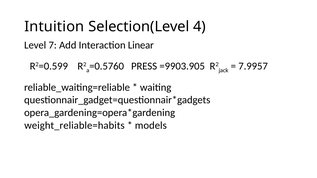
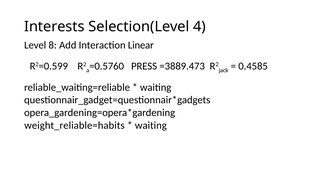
Intuition: Intuition -> Interests (54, 27)
7: 7 -> 8 (53, 45)
=9903.905: =9903.905 -> =3889.473 (182, 66)
7.9957: 7.9957 -> 0.4585 (253, 66)
models: models -> waiting (151, 126)
